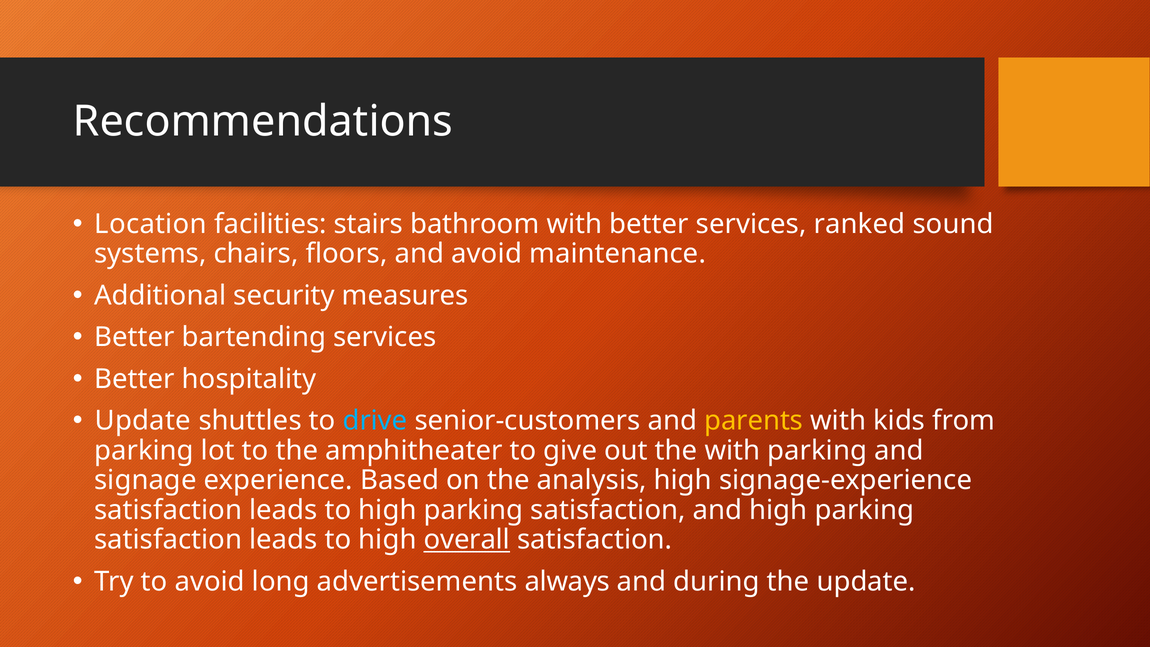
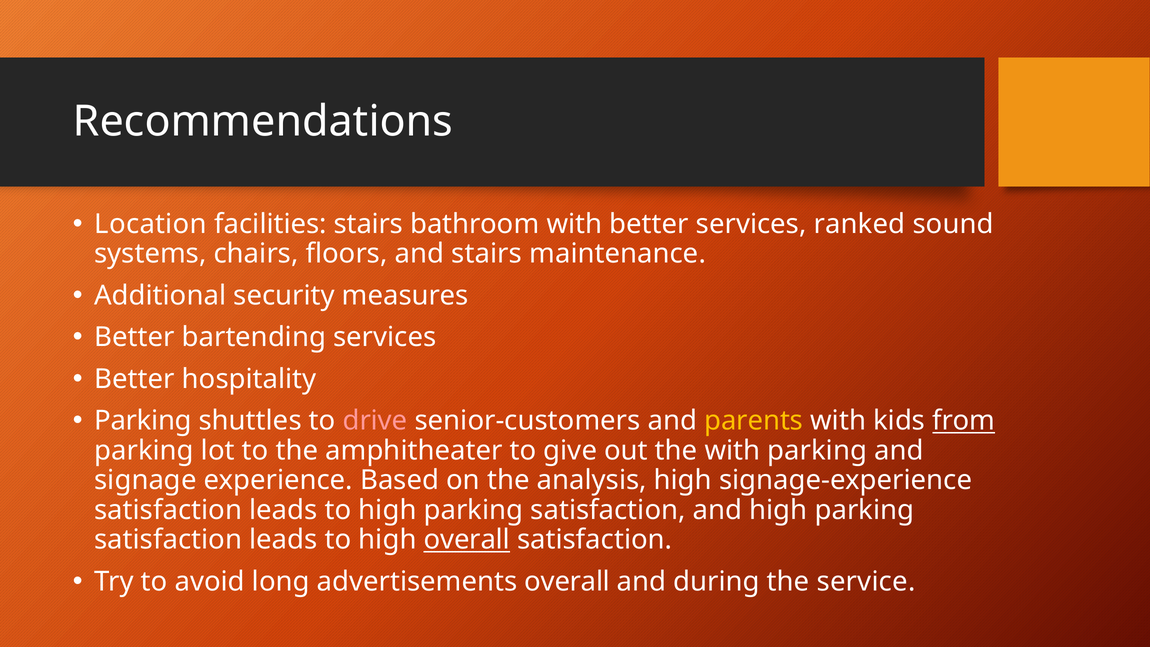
and avoid: avoid -> stairs (487, 254)
Update: Update -> Parking (143, 421)
drive colour: light blue -> pink (375, 421)
from underline: none -> present (964, 421)
advertisements always: always -> overall (567, 581)
the update: update -> service (866, 581)
